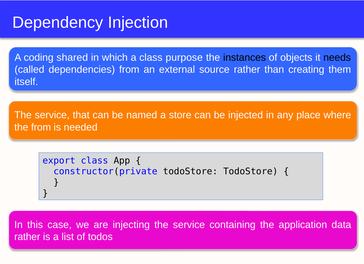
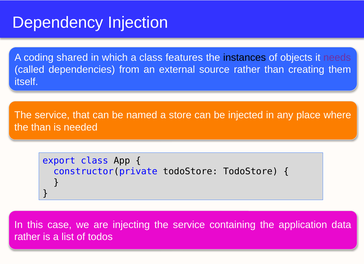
purpose: purpose -> features (184, 57)
needs colour: black -> purple (337, 57)
the from: from -> than (41, 127)
